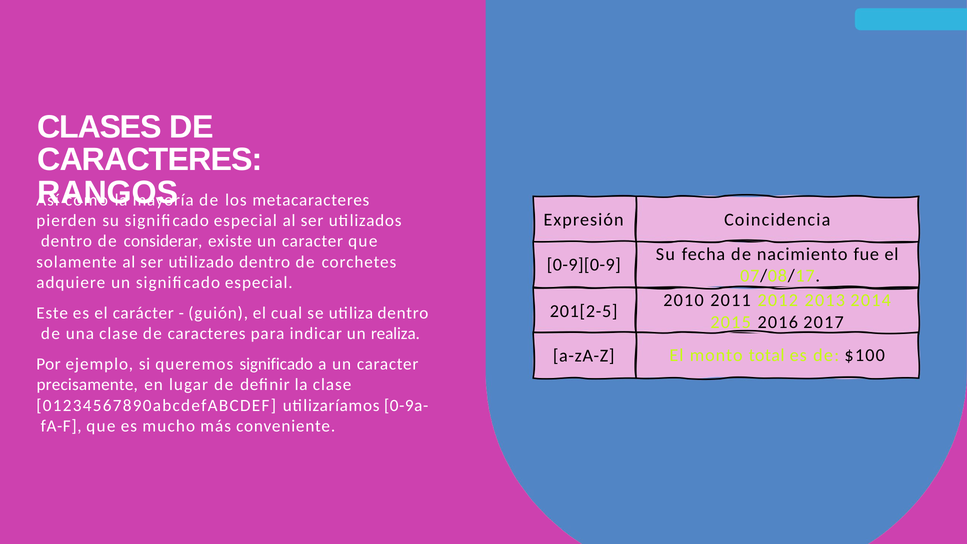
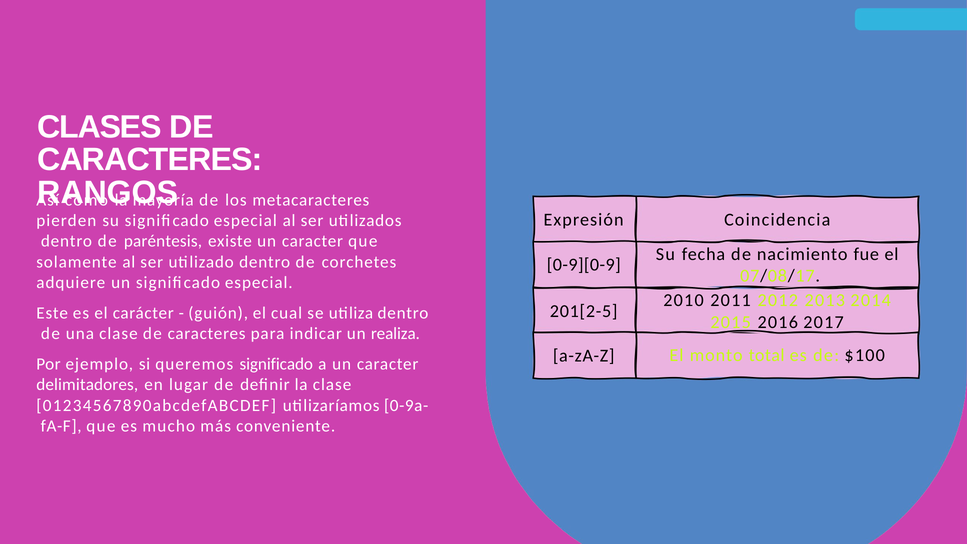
considerar: considerar -> paréntesis (163, 241)
precisamente: precisamente -> delimitadores (87, 385)
